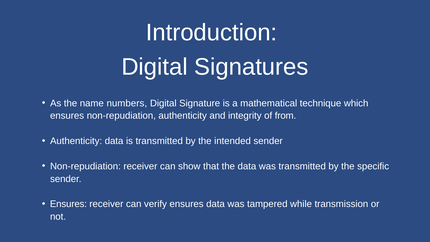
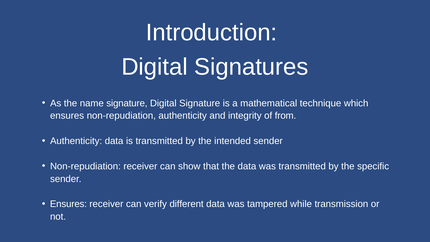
name numbers: numbers -> signature (127, 103)
verify ensures: ensures -> different (187, 204)
